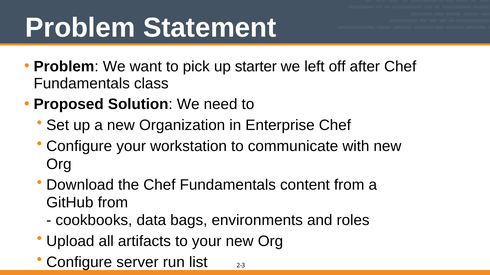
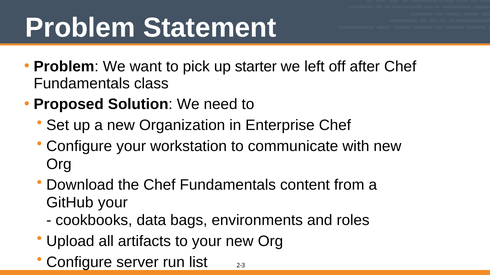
GitHub from: from -> your (113, 203)
